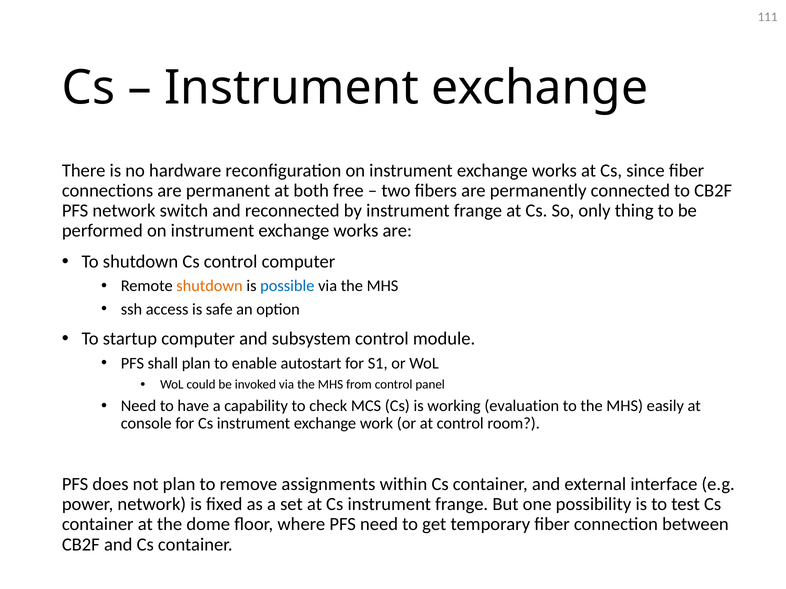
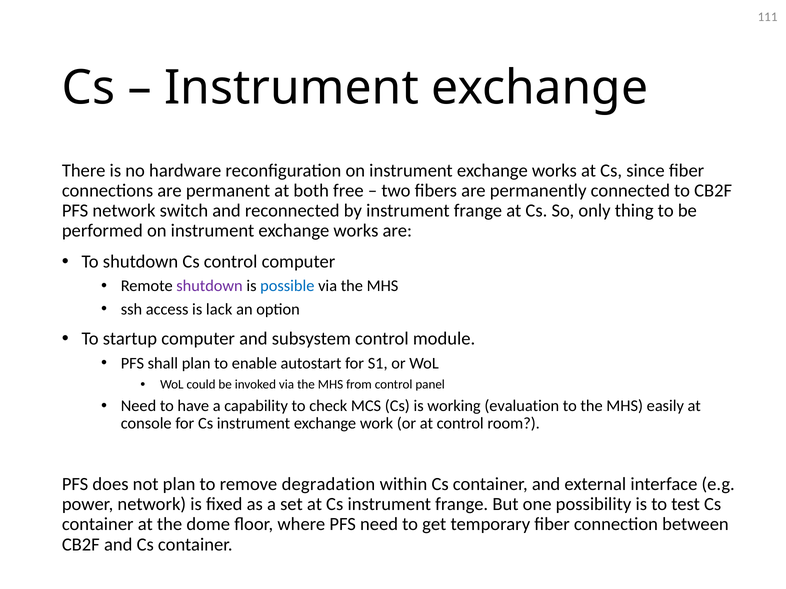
shutdown colour: orange -> purple (210, 286)
safe: safe -> lack (219, 309)
assignments: assignments -> degradation (328, 485)
